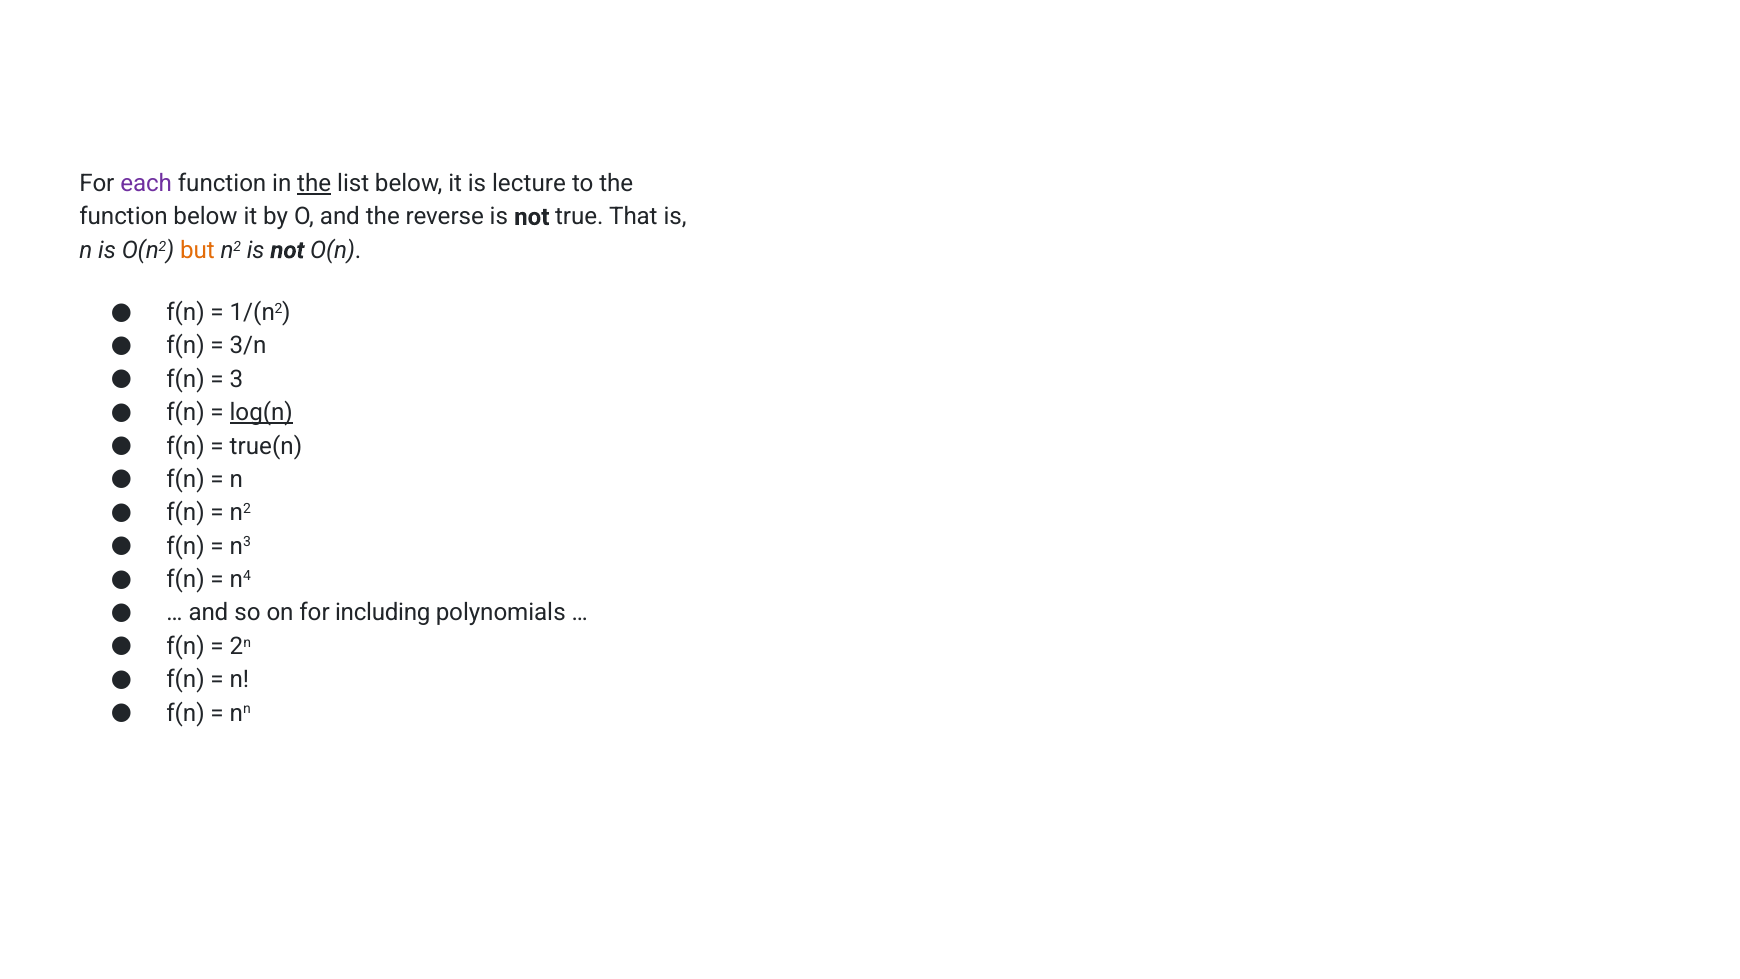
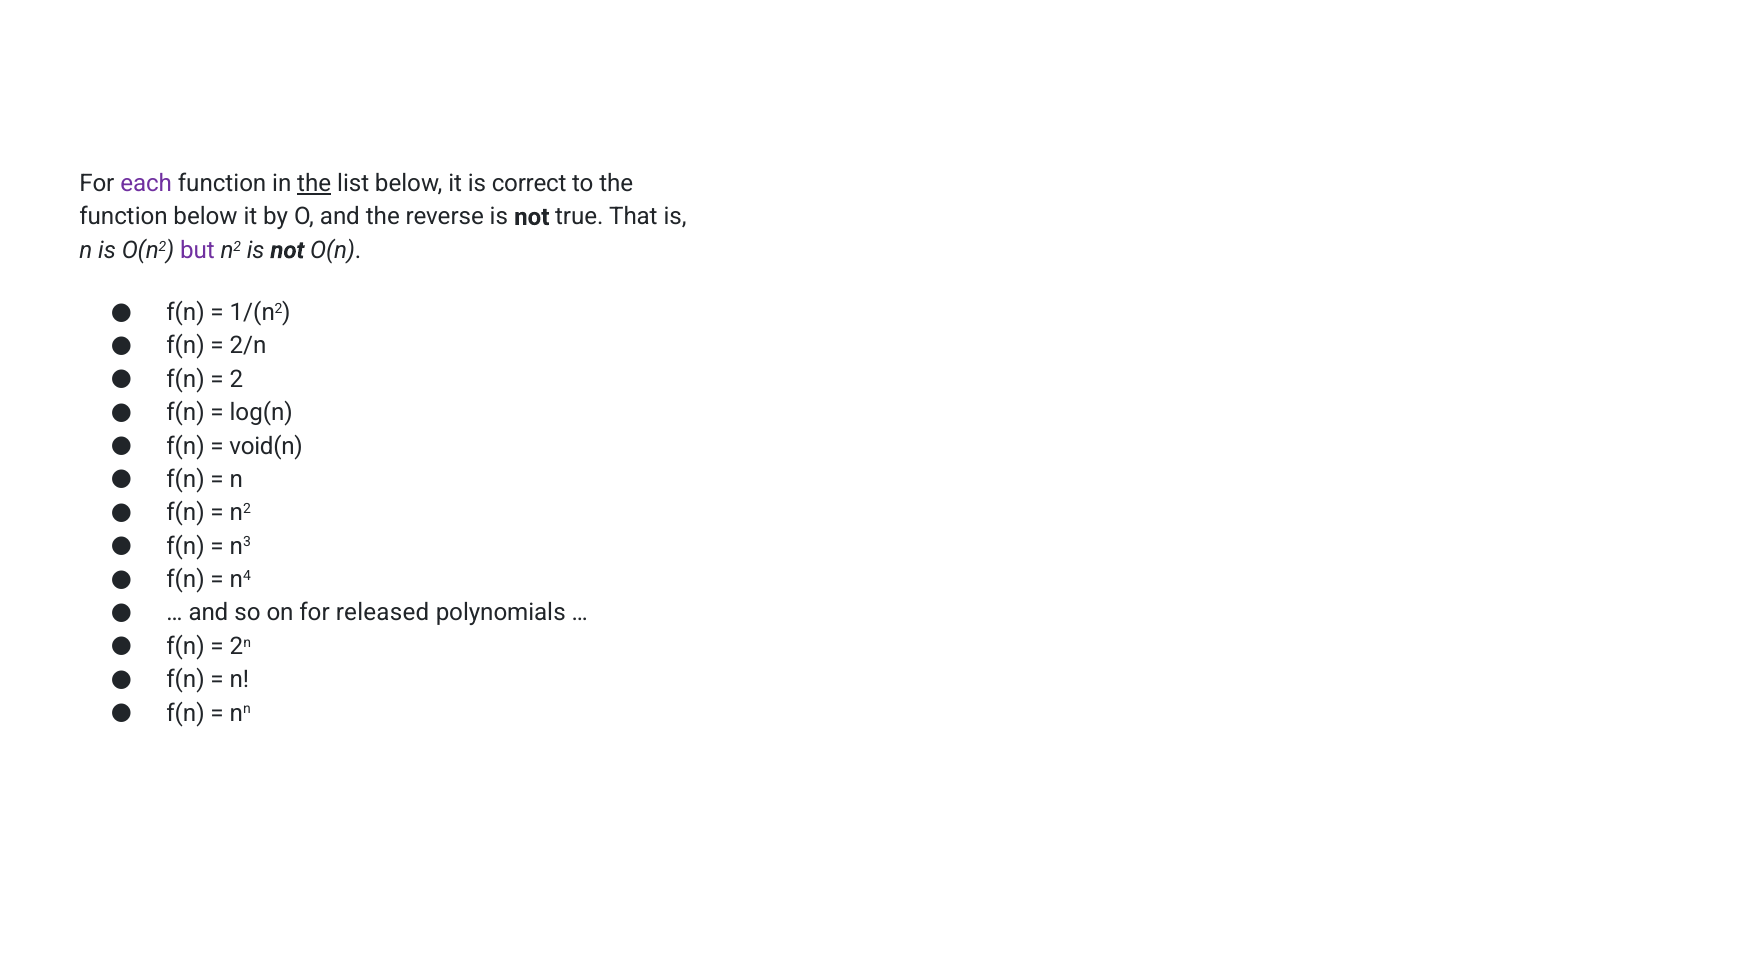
lecture: lecture -> correct (529, 183)
but colour: orange -> purple (197, 250)
3/n: 3/n -> 2/n (248, 346)
3: 3 -> 2 (236, 379)
log(n underline: present -> none (261, 413)
true(n: true(n -> void(n (266, 446)
including: including -> released (383, 613)
